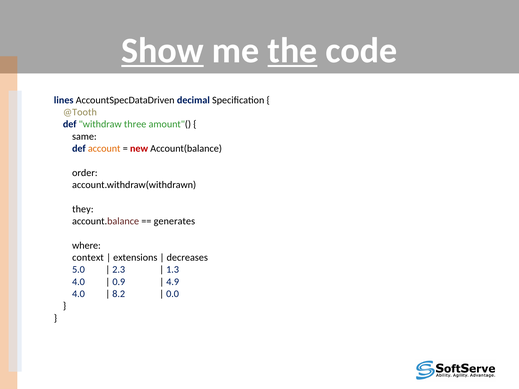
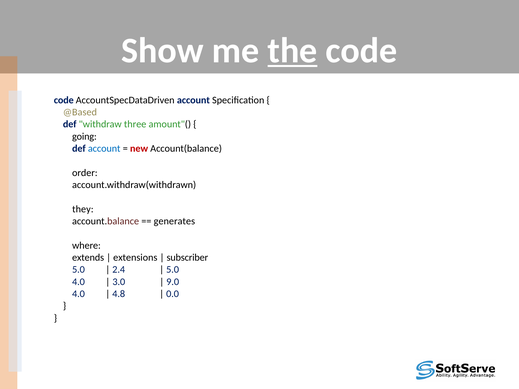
Show underline: present -> none (163, 51)
lines: lines -> code (64, 100)
AccountSpecDataDriven decimal: decimal -> account (193, 100)
@Tooth: @Tooth -> @Based (80, 112)
same: same -> going (84, 137)
account colour: orange -> blue (104, 149)
context: context -> extends (88, 258)
decreases: decreases -> subscriber (187, 258)
2.3: 2.3 -> 2.4 (119, 270)
1.3: 1.3 -> 5.0 (173, 270)
0.9: 0.9 -> 3.0 (119, 282)
4.9: 4.9 -> 9.0 (173, 282)
8.2: 8.2 -> 4.8 (119, 294)
